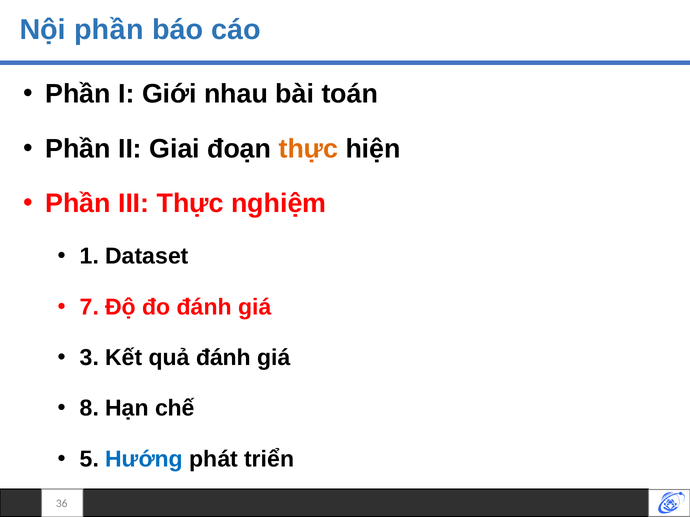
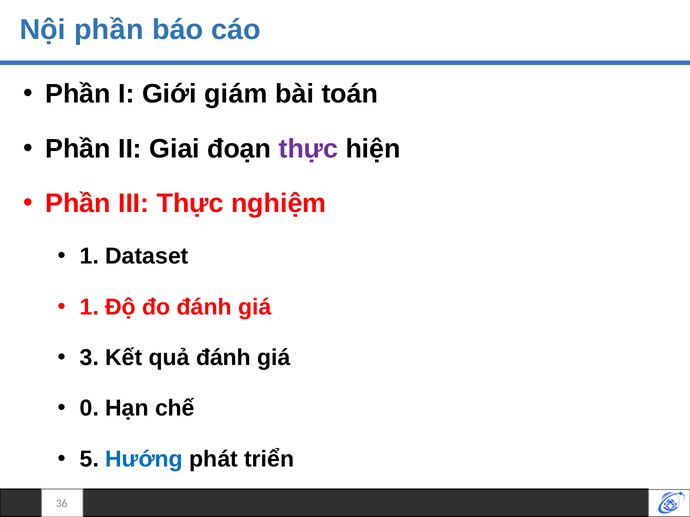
nhau: nhau -> giám (236, 94)
thực colour: orange -> purple (308, 149)
7: 7 -> 1 (89, 307)
8: 8 -> 0 (89, 409)
